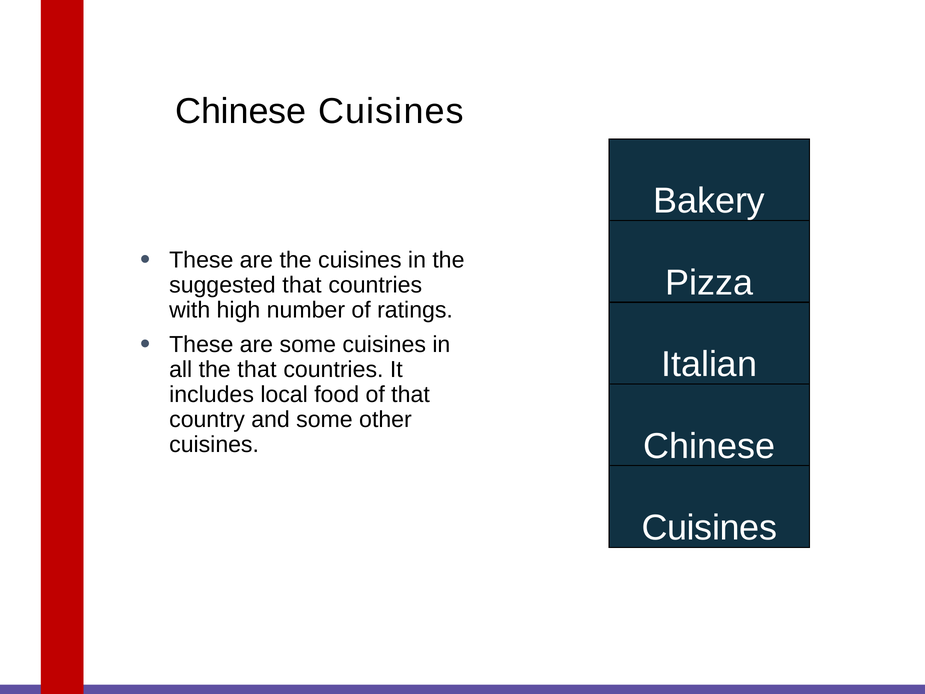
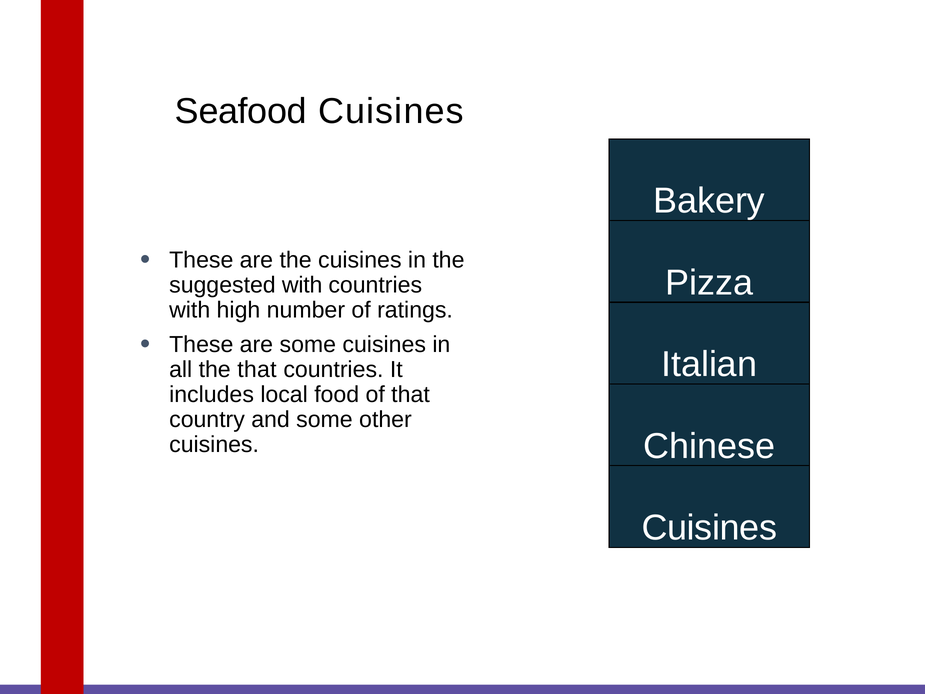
Chinese: Chinese -> Seafood (241, 111)
suggested that: that -> with (302, 285)
